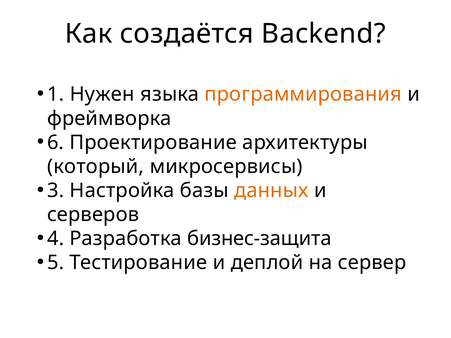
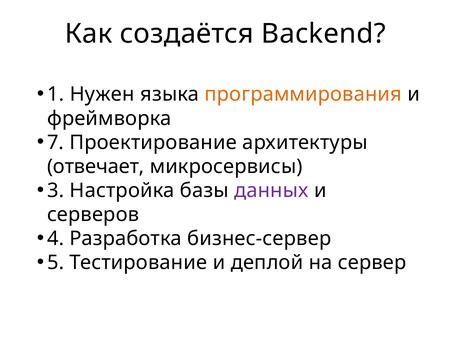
6: 6 -> 7 (56, 143)
который: который -> отвечает (96, 167)
данных colour: orange -> purple (271, 191)
бизнес-защита: бизнес-защита -> бизнес-сервер (259, 239)
